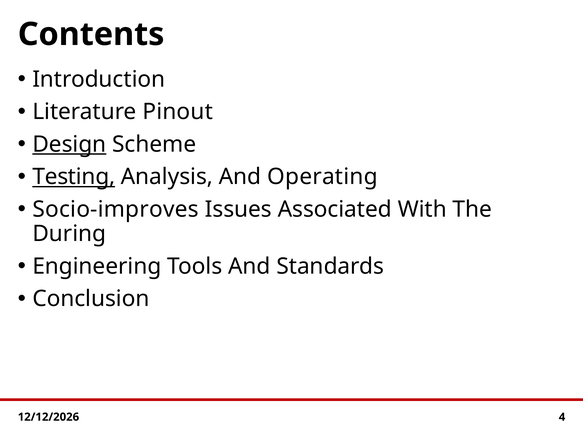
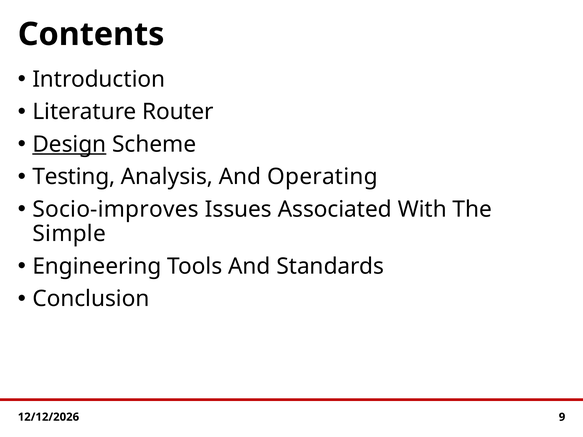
Pinout: Pinout -> Router (178, 112)
Testing underline: present -> none (74, 177)
During: During -> Simple (69, 234)
4: 4 -> 9 (562, 417)
